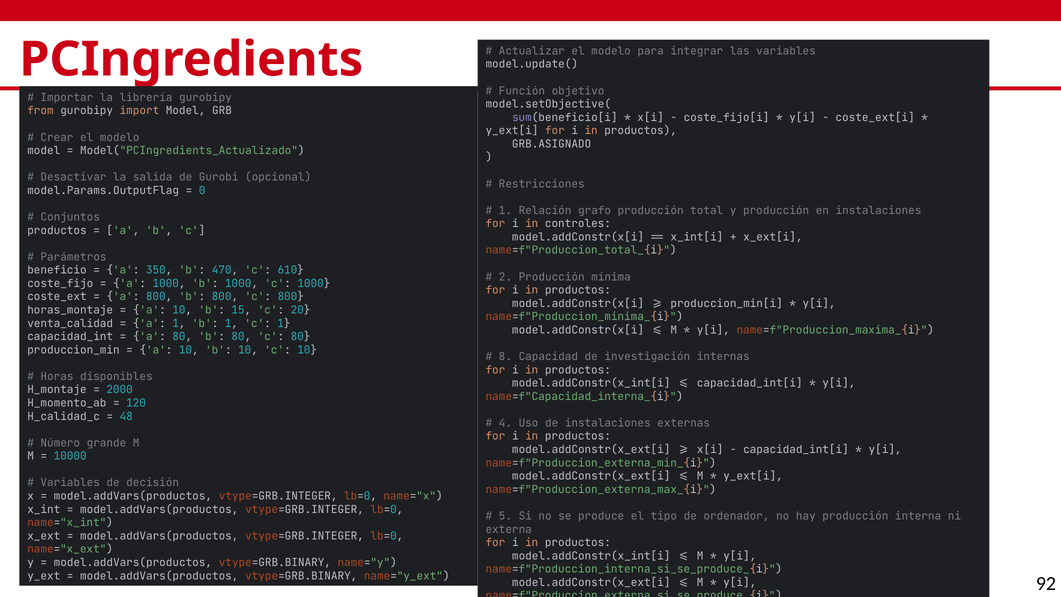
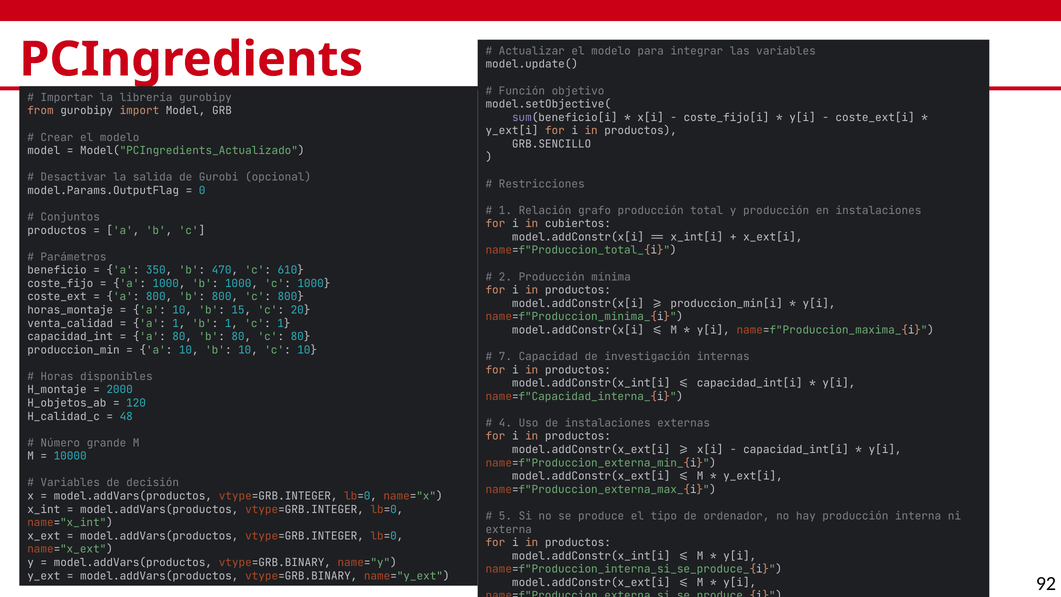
GRB.ASIGNADO: GRB.ASIGNADO -> GRB.SENCILLO (552, 144)
controles: controles -> cubiertos (578, 224)
8: 8 -> 7 (505, 357)
H_momento_ab: H_momento_ab -> H_objetos_ab (67, 403)
